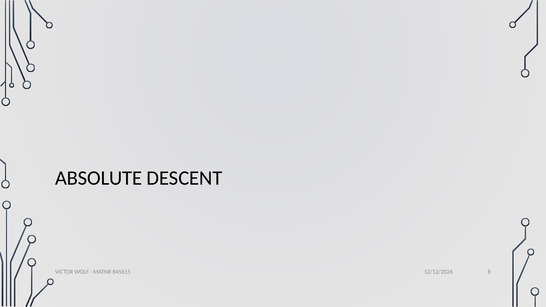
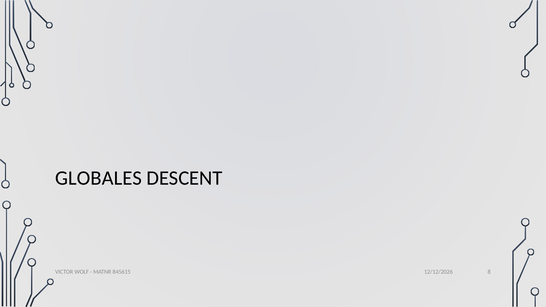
ABSOLUTE: ABSOLUTE -> GLOBALES (99, 178)
